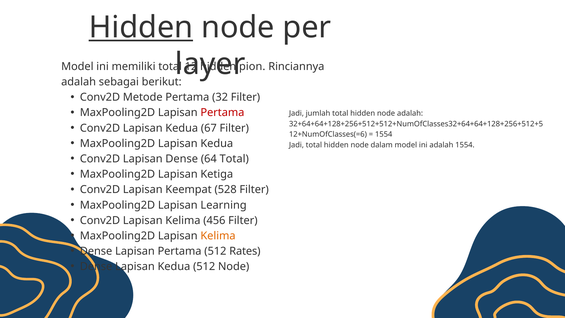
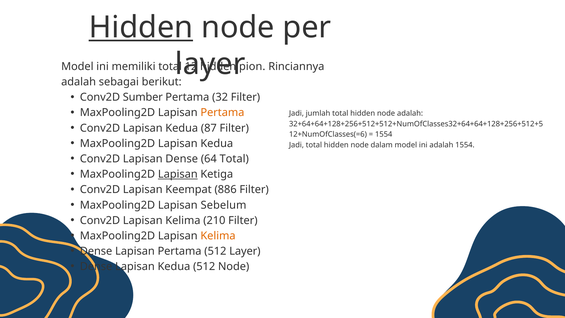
Metode: Metode -> Sumber (143, 97)
Pertama colour: red -> orange (222, 113)
67: 67 -> 87 (209, 128)
Lapisan underline: none -> present (178, 174)
528: 528 -> 886 (226, 190)
Learning: Learning -> Sebelum (224, 205)
456: 456 -> 210 (214, 220)
512 Rates: Rates -> Layer (245, 251)
